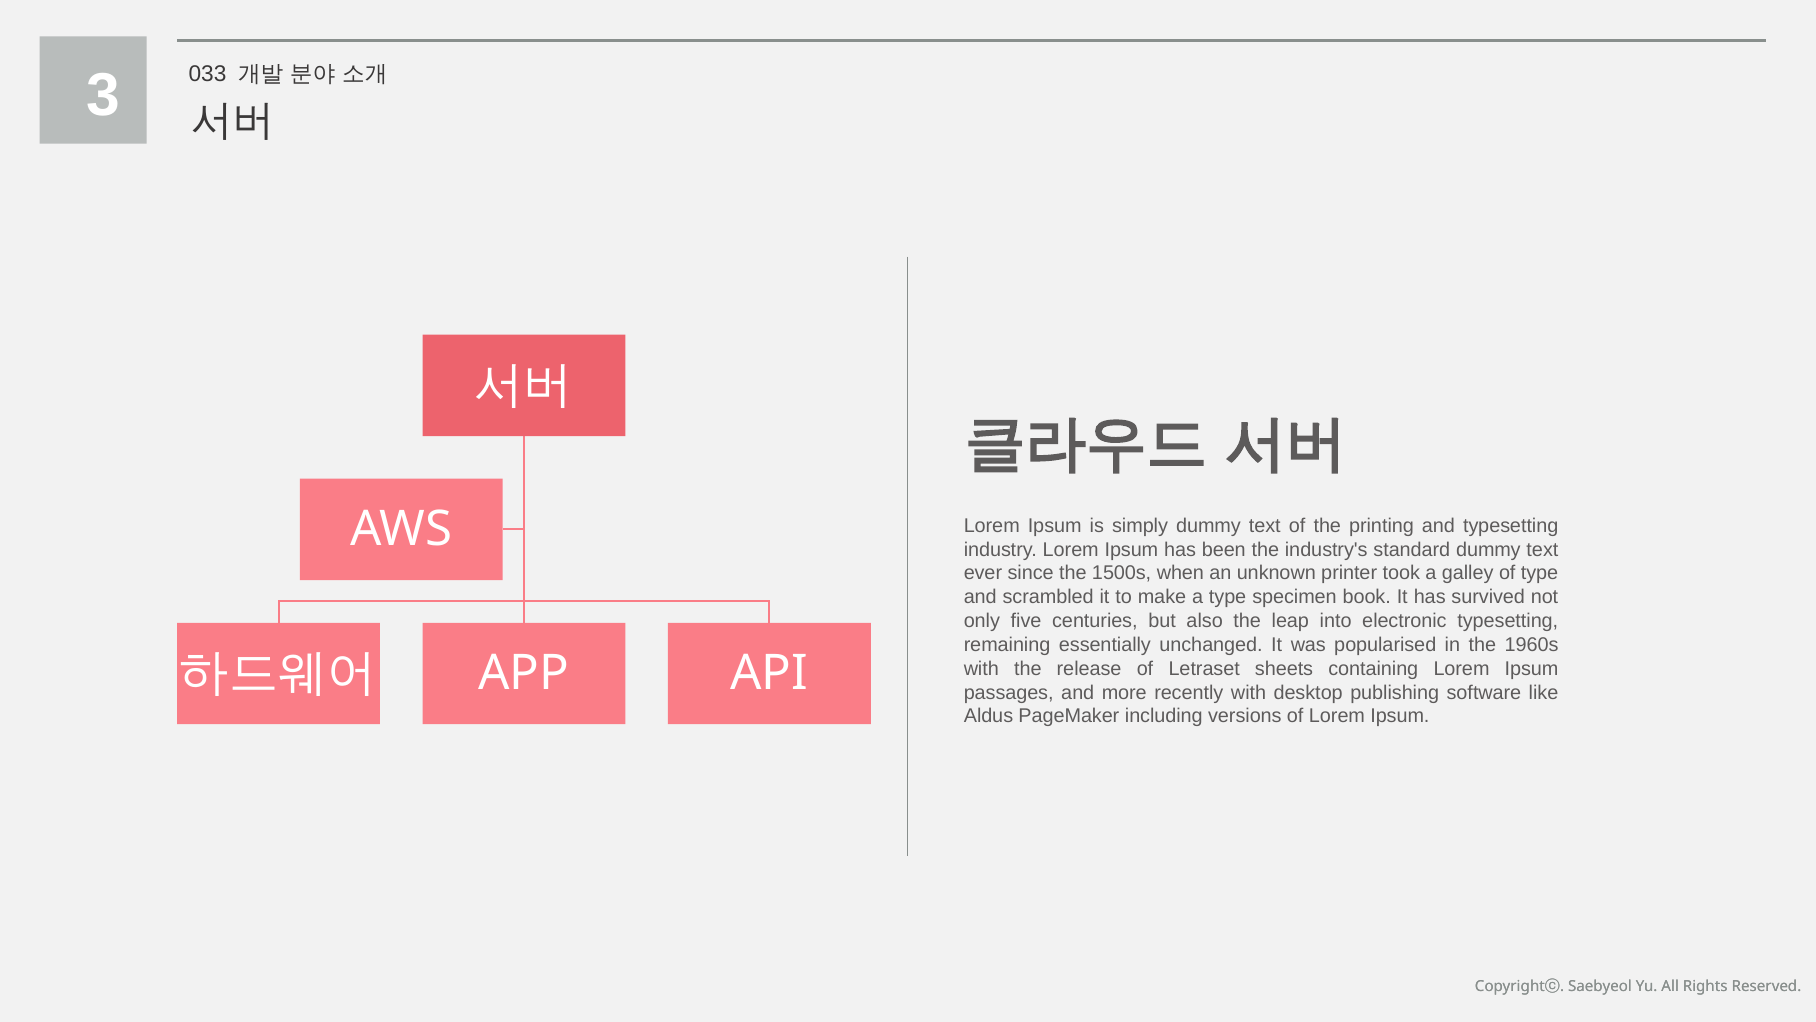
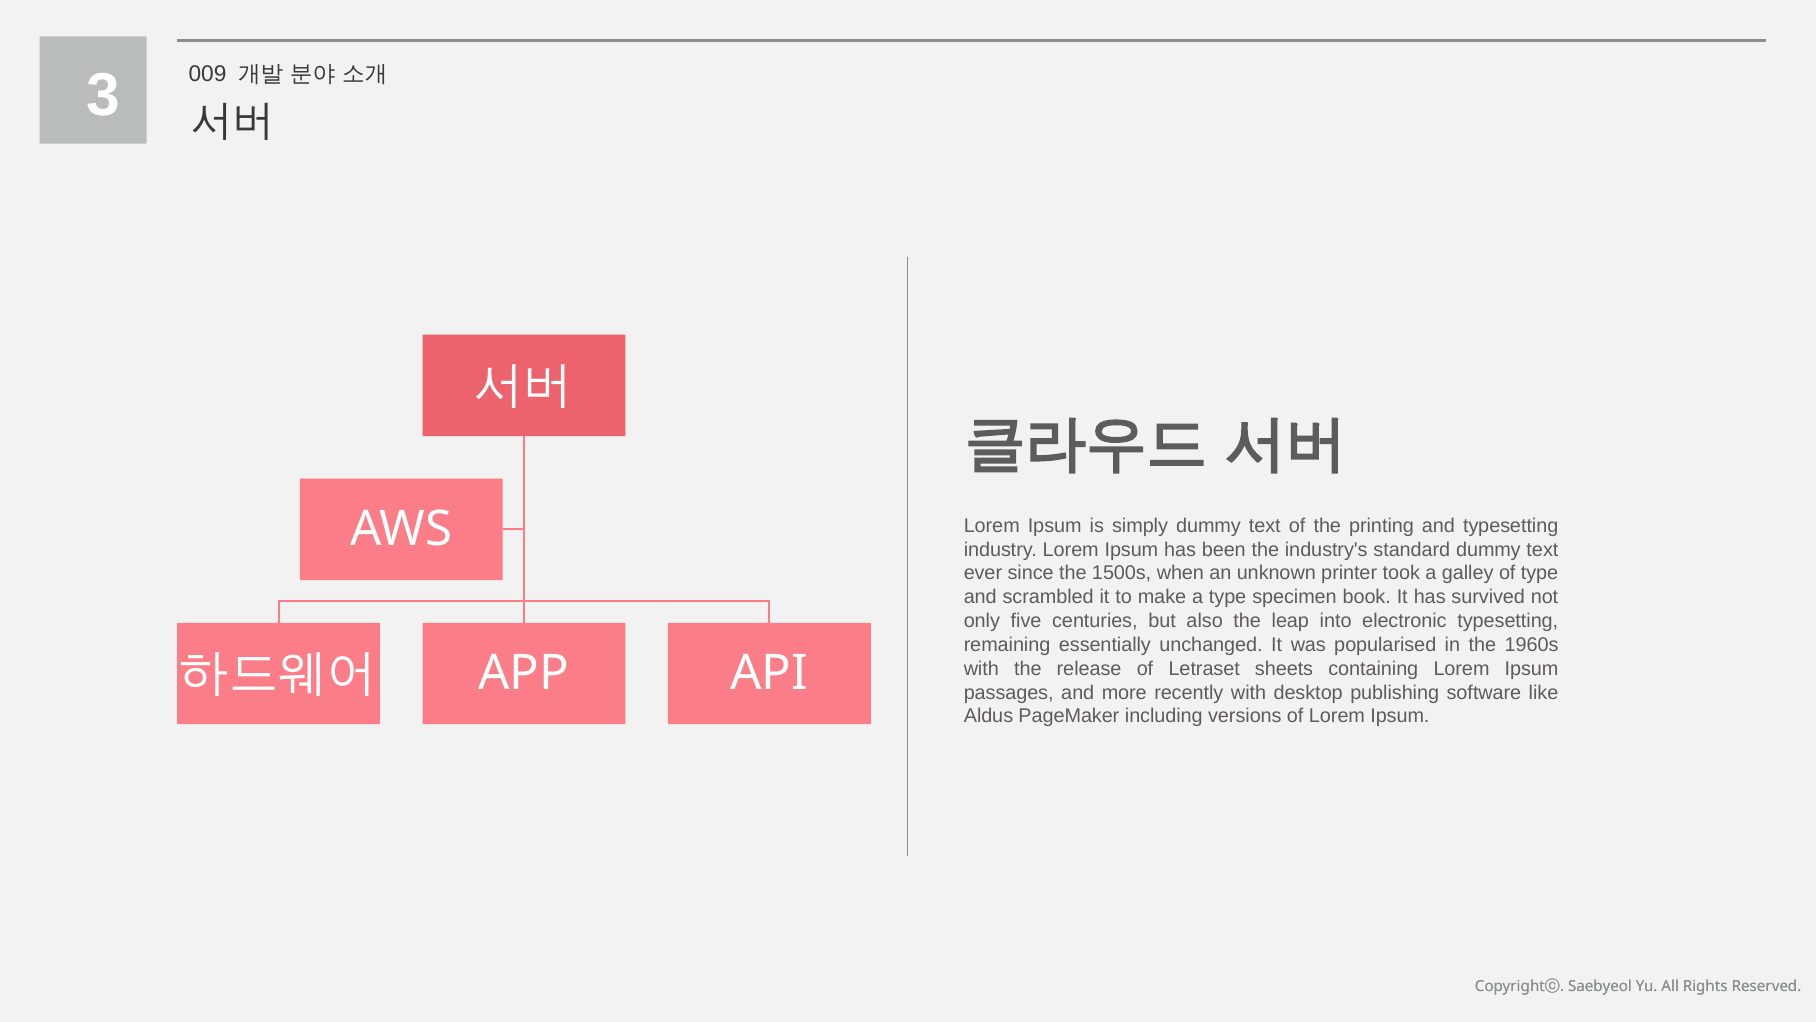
033: 033 -> 009 (208, 74)
